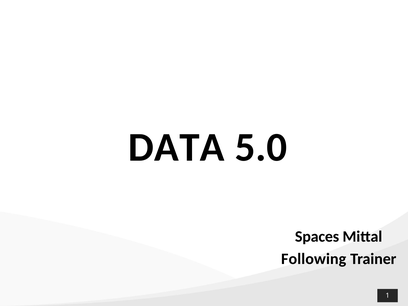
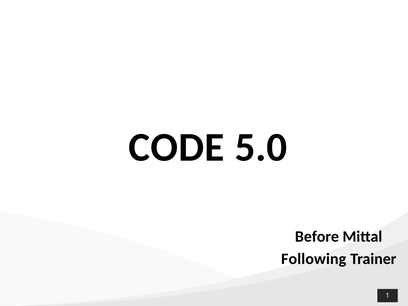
DATA: DATA -> CODE (176, 147)
Spaces: Spaces -> Before (317, 237)
